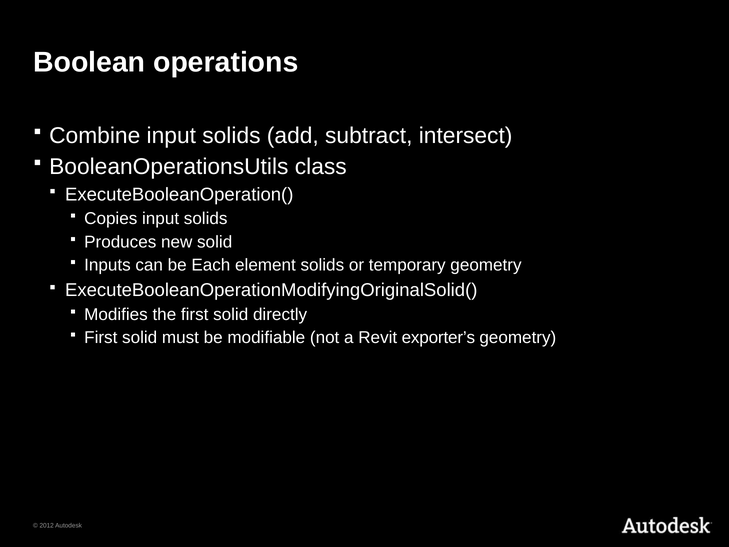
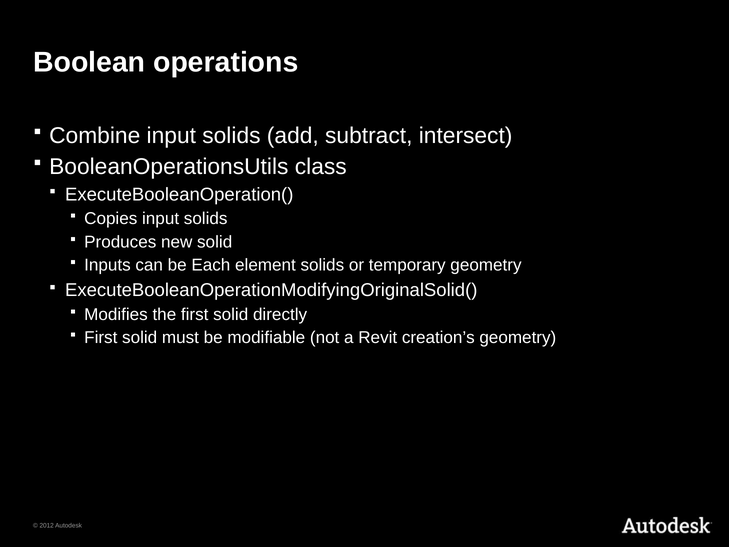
exporter’s: exporter’s -> creation’s (438, 338)
